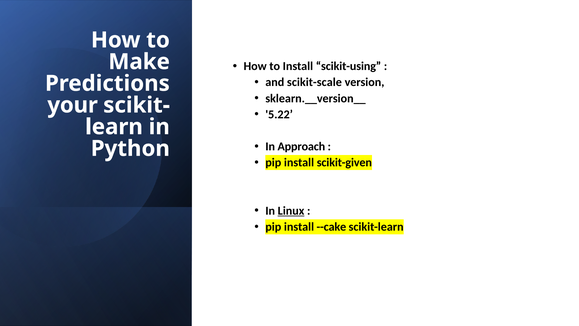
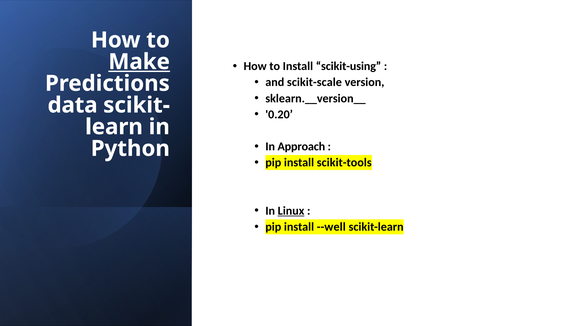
Make underline: none -> present (139, 62)
your: your -> data (73, 105)
5.22: 5.22 -> 0.20 (279, 114)
scikit-given: scikit-given -> scikit-tools (344, 162)
--cake: --cake -> --well (331, 227)
